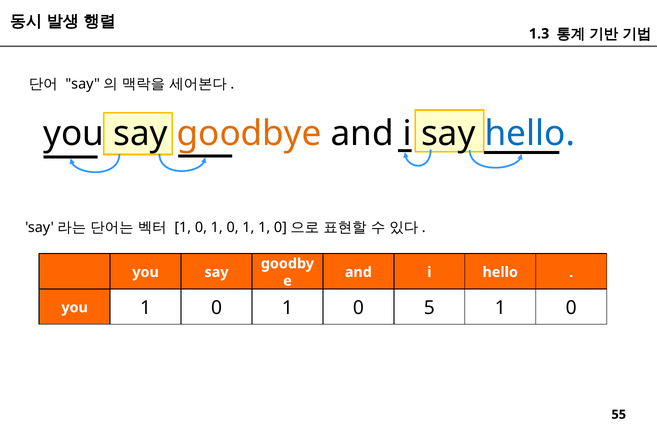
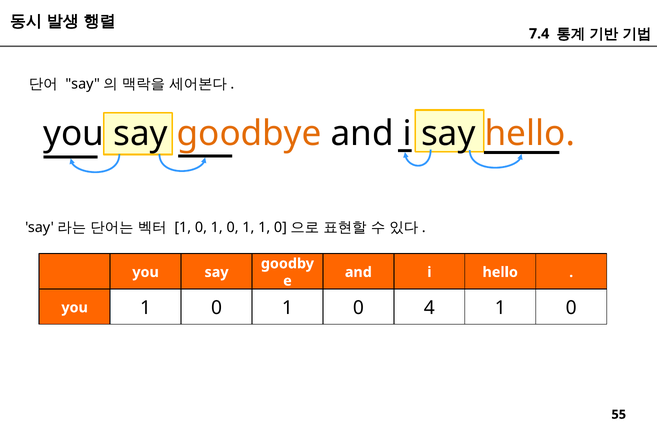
1.3: 1.3 -> 7.4 (539, 34)
hello colour: blue -> orange (530, 133)
5: 5 -> 4 (429, 308)
